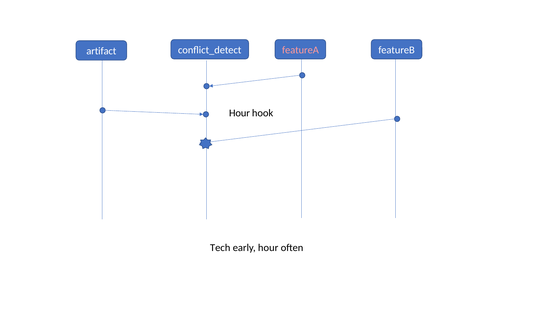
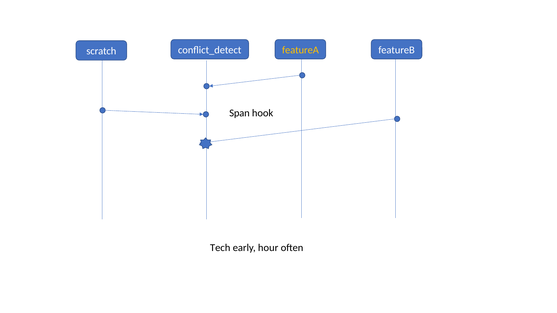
artifact: artifact -> scratch (101, 51)
featureA colour: pink -> yellow (300, 50)
Hour: Hour -> Span (239, 113)
